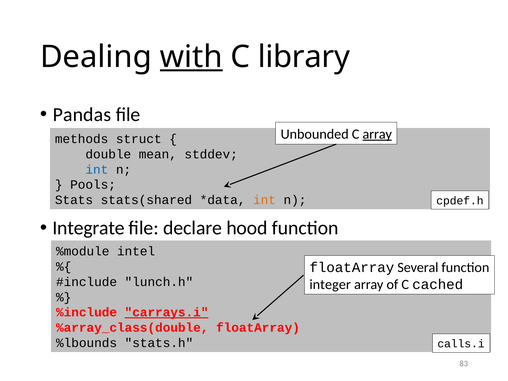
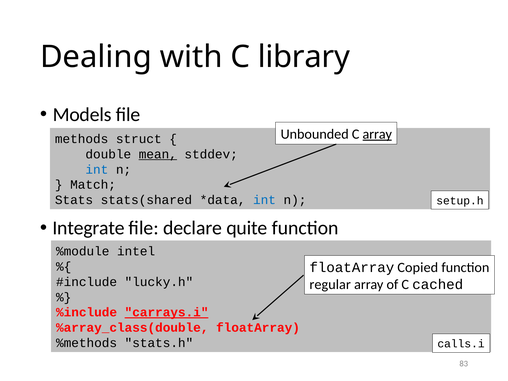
with underline: present -> none (191, 57)
Pandas: Pandas -> Models (82, 115)
mean underline: none -> present (158, 154)
Pools: Pools -> Match (93, 185)
int colour: orange -> blue (265, 200)
cpdef.h: cpdef.h -> setup.h (460, 201)
hood: hood -> quite (247, 228)
Several: Several -> Copied (418, 267)
lunch.h: lunch.h -> lucky.h (159, 282)
integer: integer -> regular (330, 284)
%lbounds: %lbounds -> %methods (87, 343)
